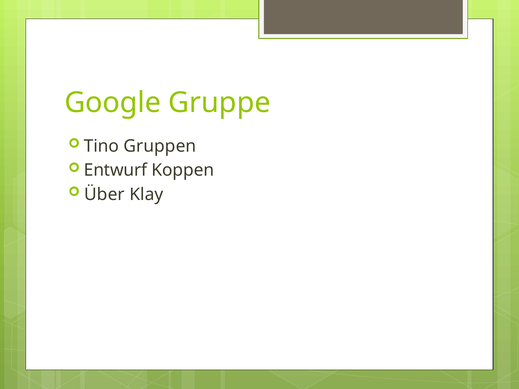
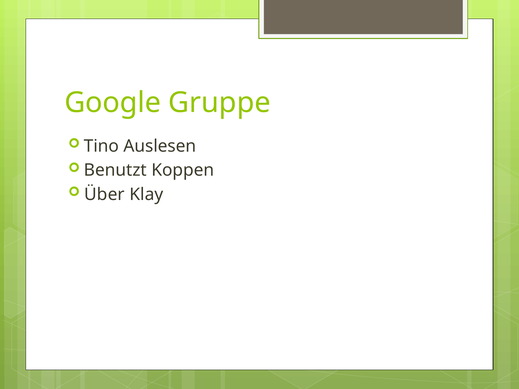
Gruppen: Gruppen -> Auslesen (160, 146)
Entwurf: Entwurf -> Benutzt (115, 170)
